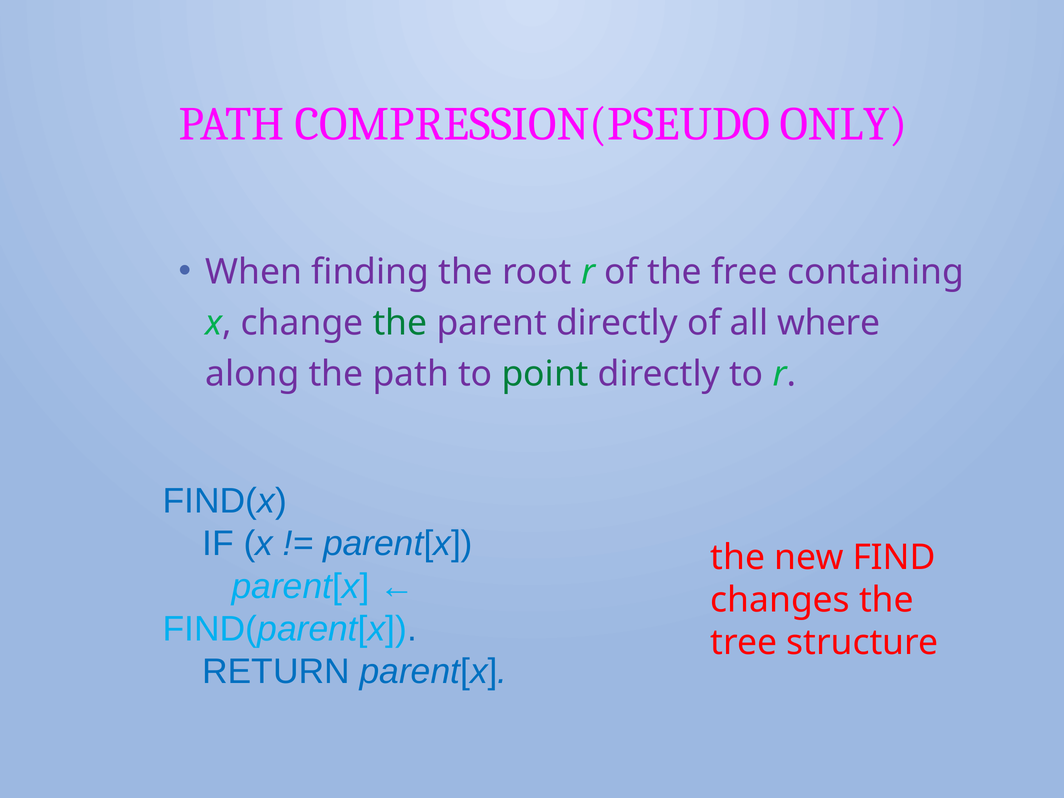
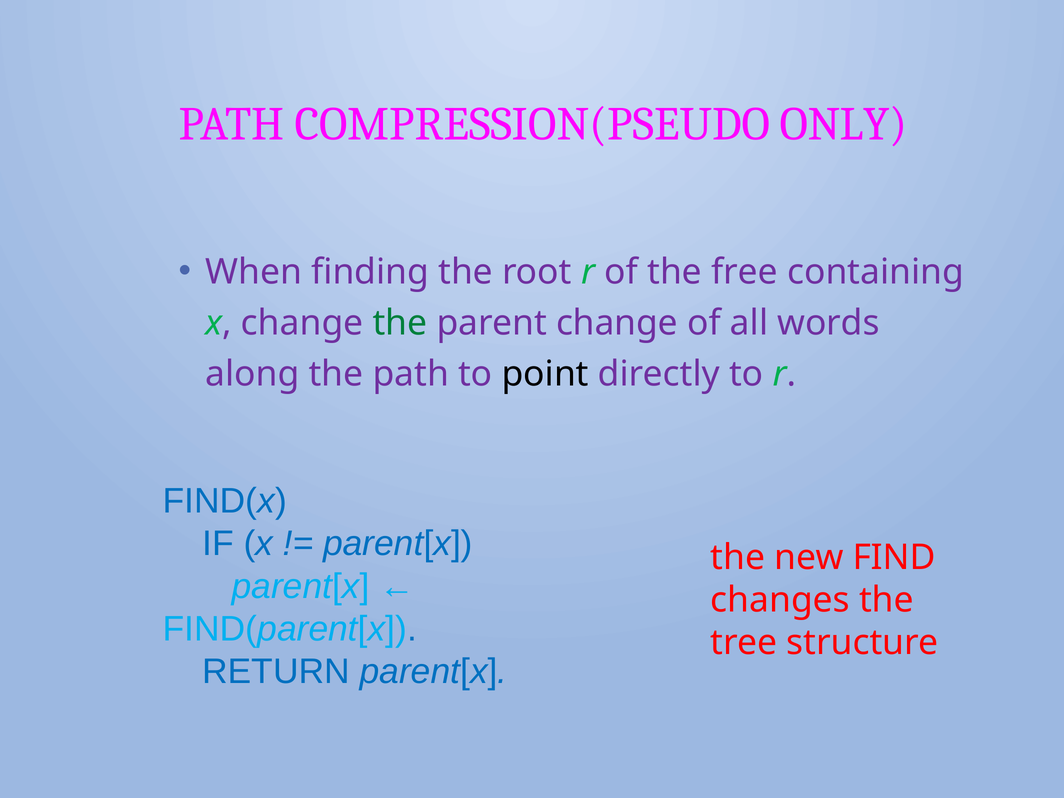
parent directly: directly -> change (617, 323)
where: where -> words (828, 323)
point colour: green -> black (545, 374)
